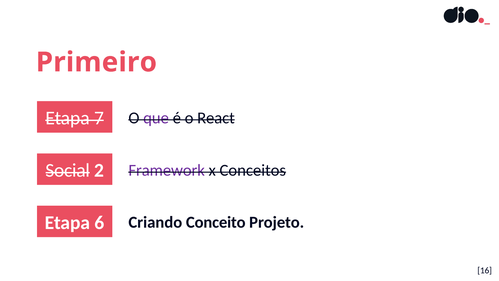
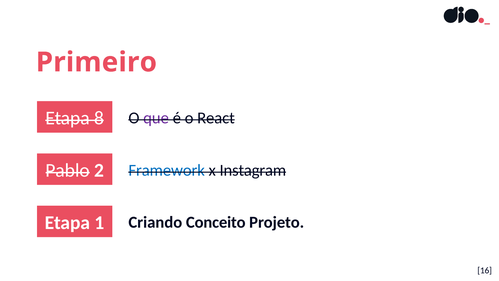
7: 7 -> 8 (99, 118)
Social: Social -> Pablo (68, 170)
Framework colour: purple -> blue (167, 170)
Conceitos: Conceitos -> Instagram (253, 170)
6: 6 -> 1 (99, 223)
